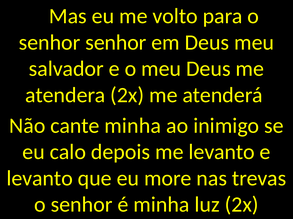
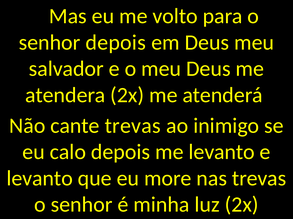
senhor senhor: senhor -> depois (116, 43)
cante minha: minha -> trevas (133, 126)
